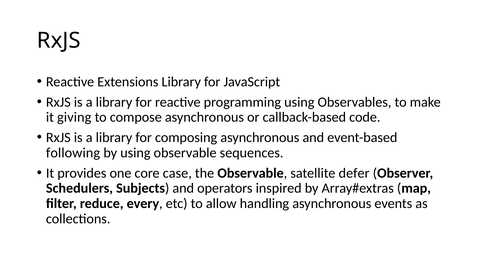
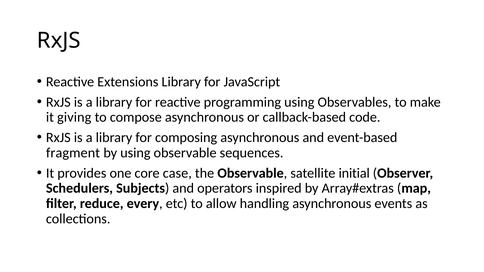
following: following -> fragment (73, 153)
defer: defer -> initial (354, 173)
